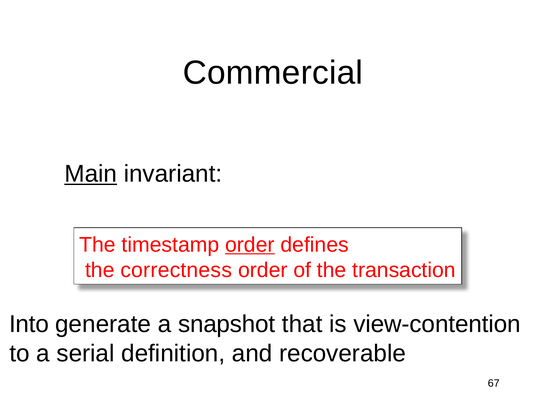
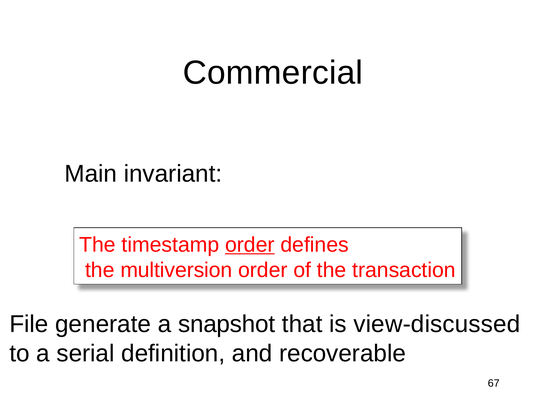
Main underline: present -> none (91, 174)
correctness: correctness -> multiversion (176, 270)
Into: Into -> File (29, 324)
view-contention: view-contention -> view-discussed (437, 324)
